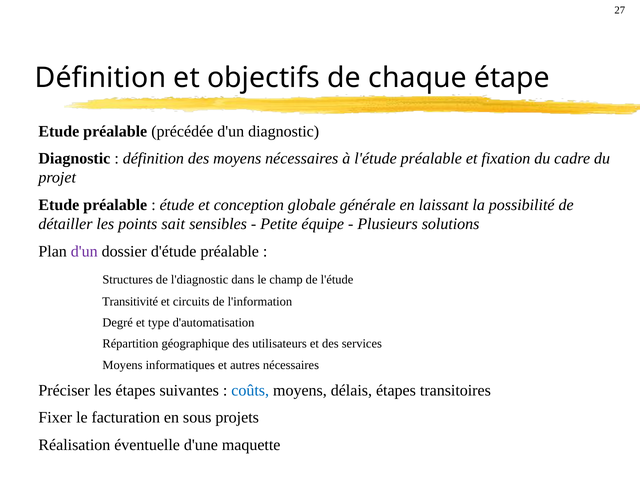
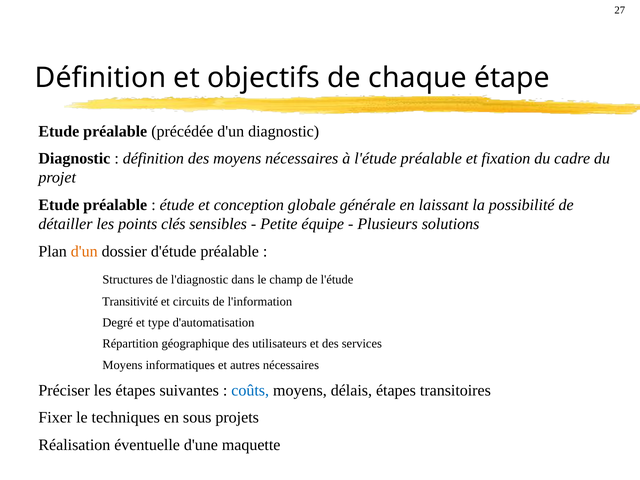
sait: sait -> clés (173, 224)
d'un colour: purple -> orange (84, 251)
facturation: facturation -> techniques (126, 418)
